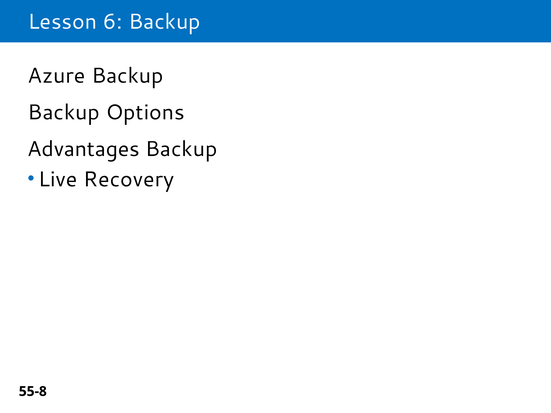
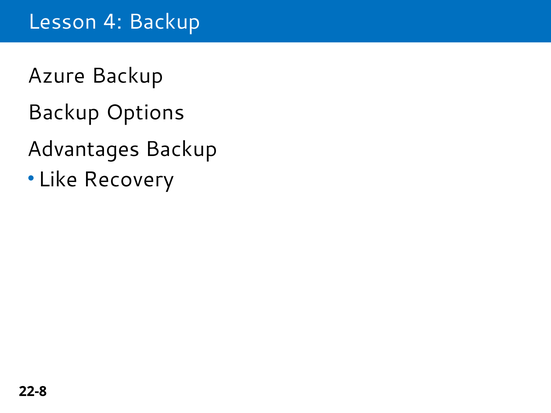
6: 6 -> 4 (113, 22)
Live: Live -> Like (58, 179)
55-8: 55-8 -> 22-8 (33, 392)
